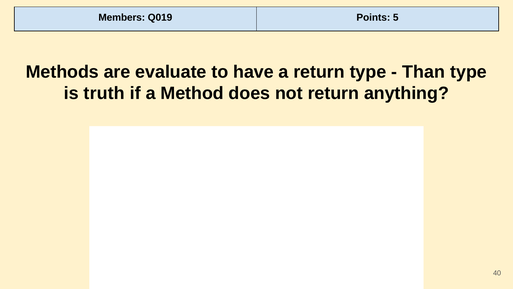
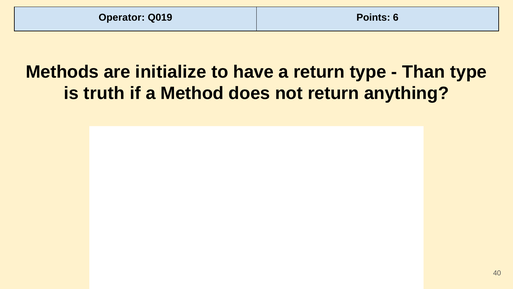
Members: Members -> Operator (122, 18)
5: 5 -> 6 (396, 18)
evaluate: evaluate -> initialize (171, 72)
